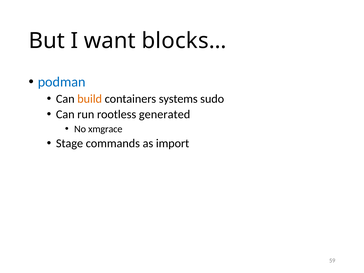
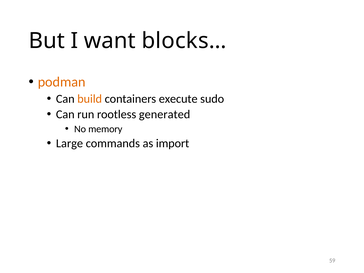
podman colour: blue -> orange (62, 82)
systems: systems -> execute (178, 99)
xmgrace: xmgrace -> memory (105, 129)
Stage: Stage -> Large (69, 143)
